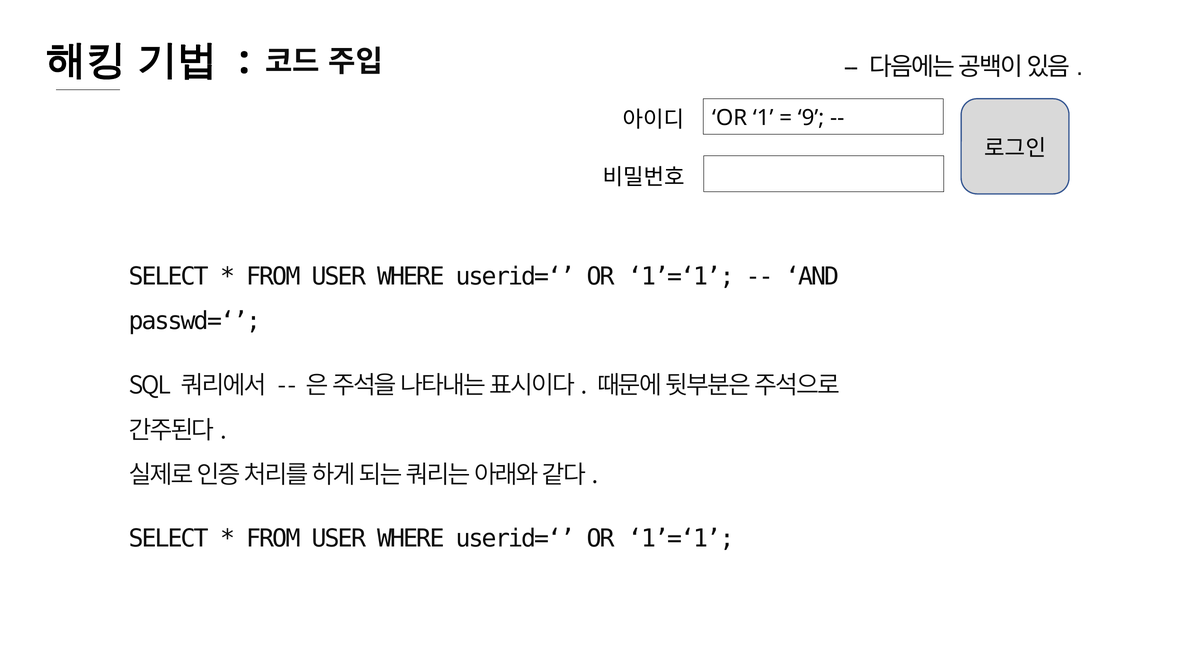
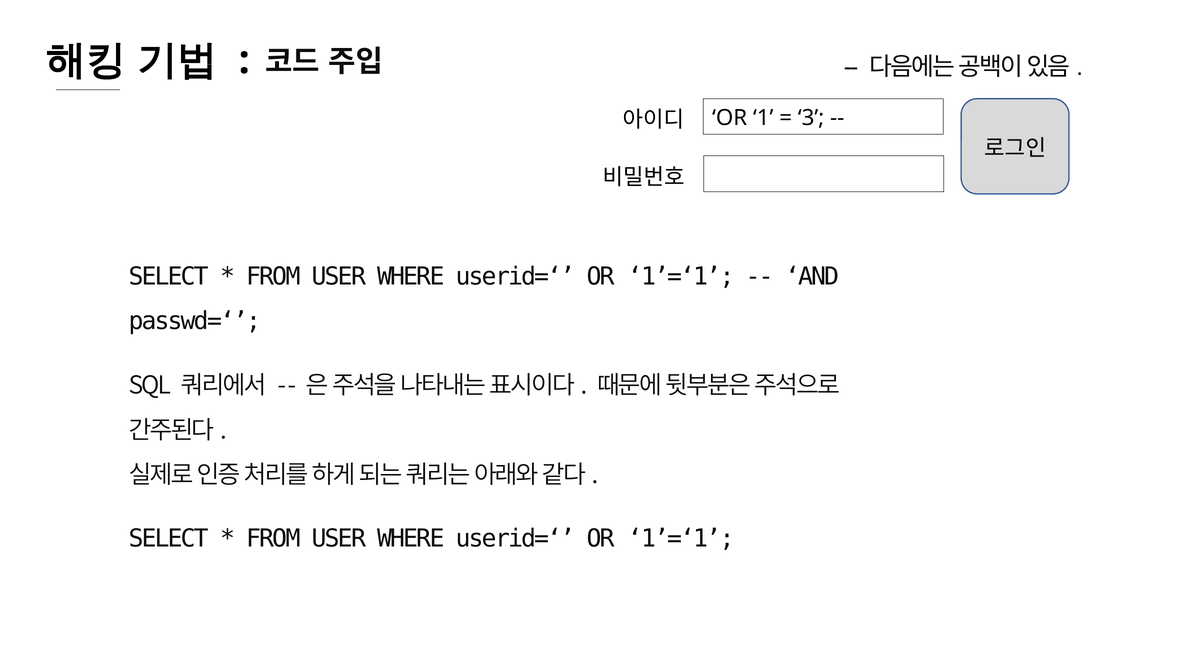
9: 9 -> 3 (811, 118)
